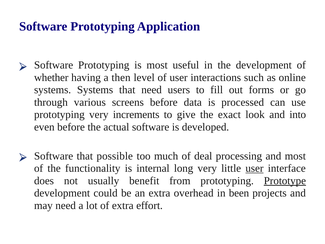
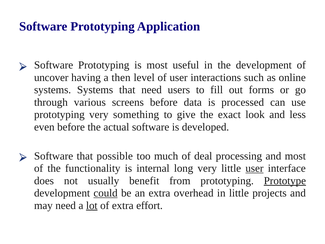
whether: whether -> uncover (51, 77)
increments: increments -> something (136, 114)
into: into -> less (298, 114)
could underline: none -> present (106, 193)
in been: been -> little (239, 193)
lot underline: none -> present (92, 205)
